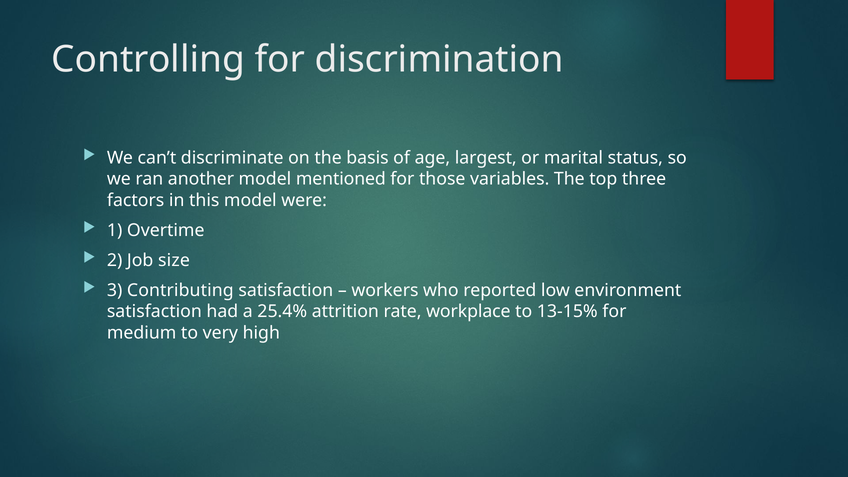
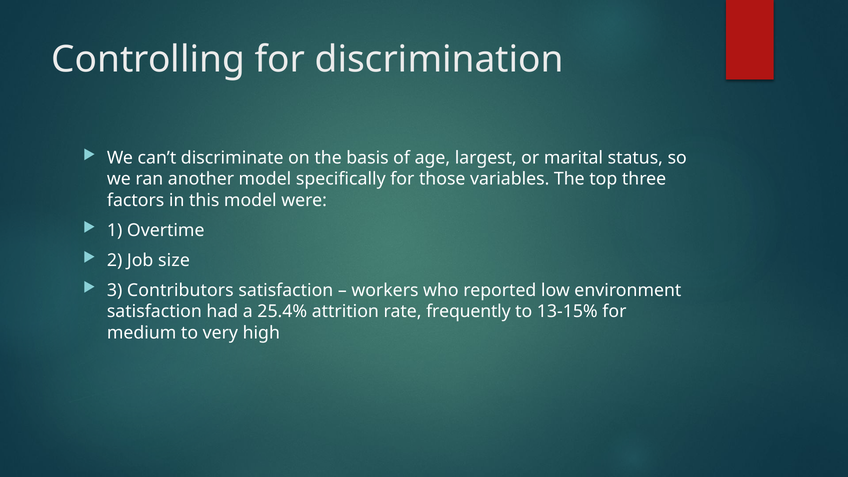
mentioned: mentioned -> specifically (341, 179)
Contributing: Contributing -> Contributors (180, 290)
workplace: workplace -> frequently (468, 312)
